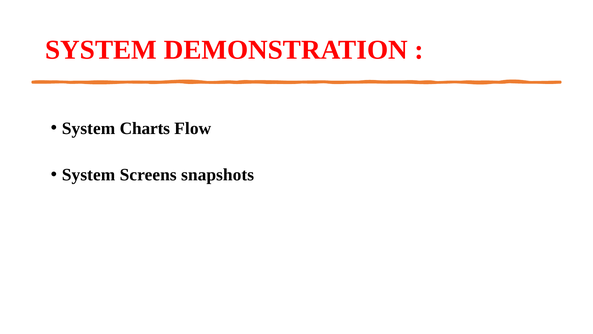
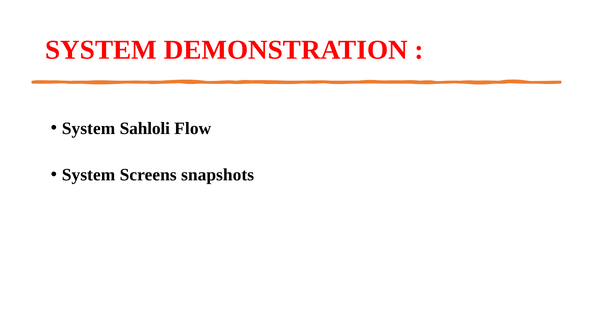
Charts: Charts -> Sahloli (145, 128)
